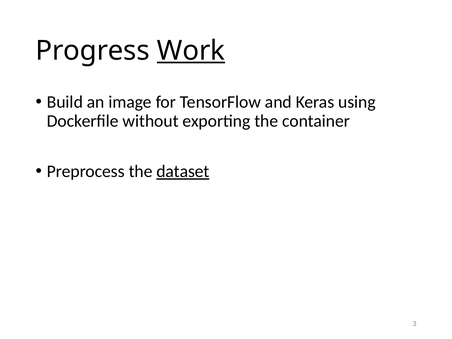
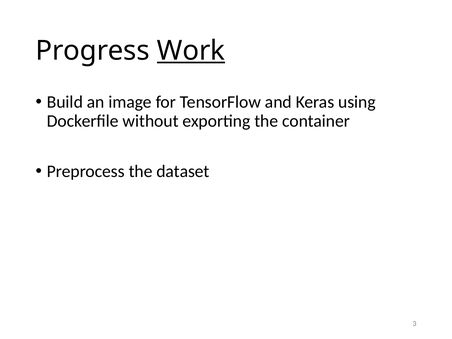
dataset underline: present -> none (183, 171)
